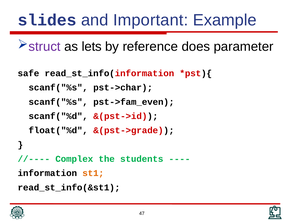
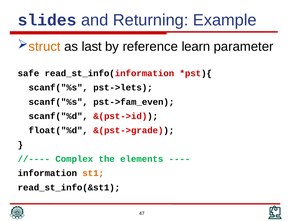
Important: Important -> Returning (151, 20)
struct colour: purple -> orange (45, 47)
lets: lets -> last (92, 47)
does: does -> learn (196, 47)
pst->char: pst->char -> pst->lets (123, 88)
students: students -> elements (142, 159)
